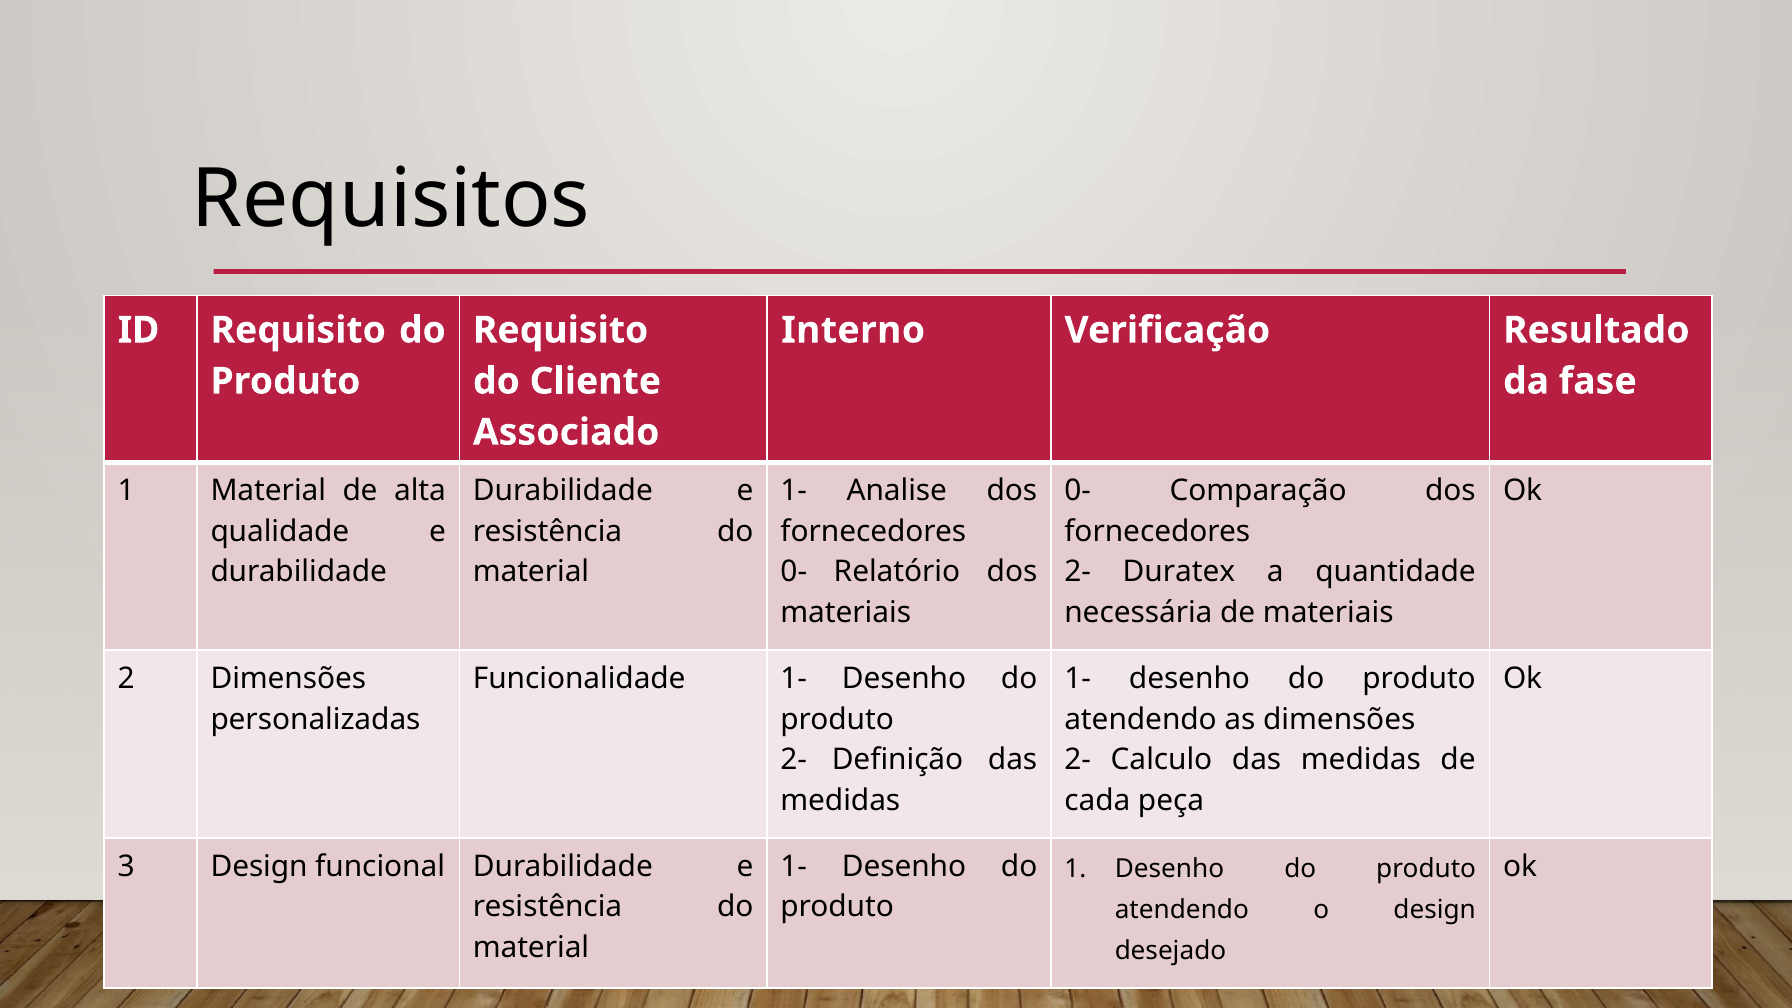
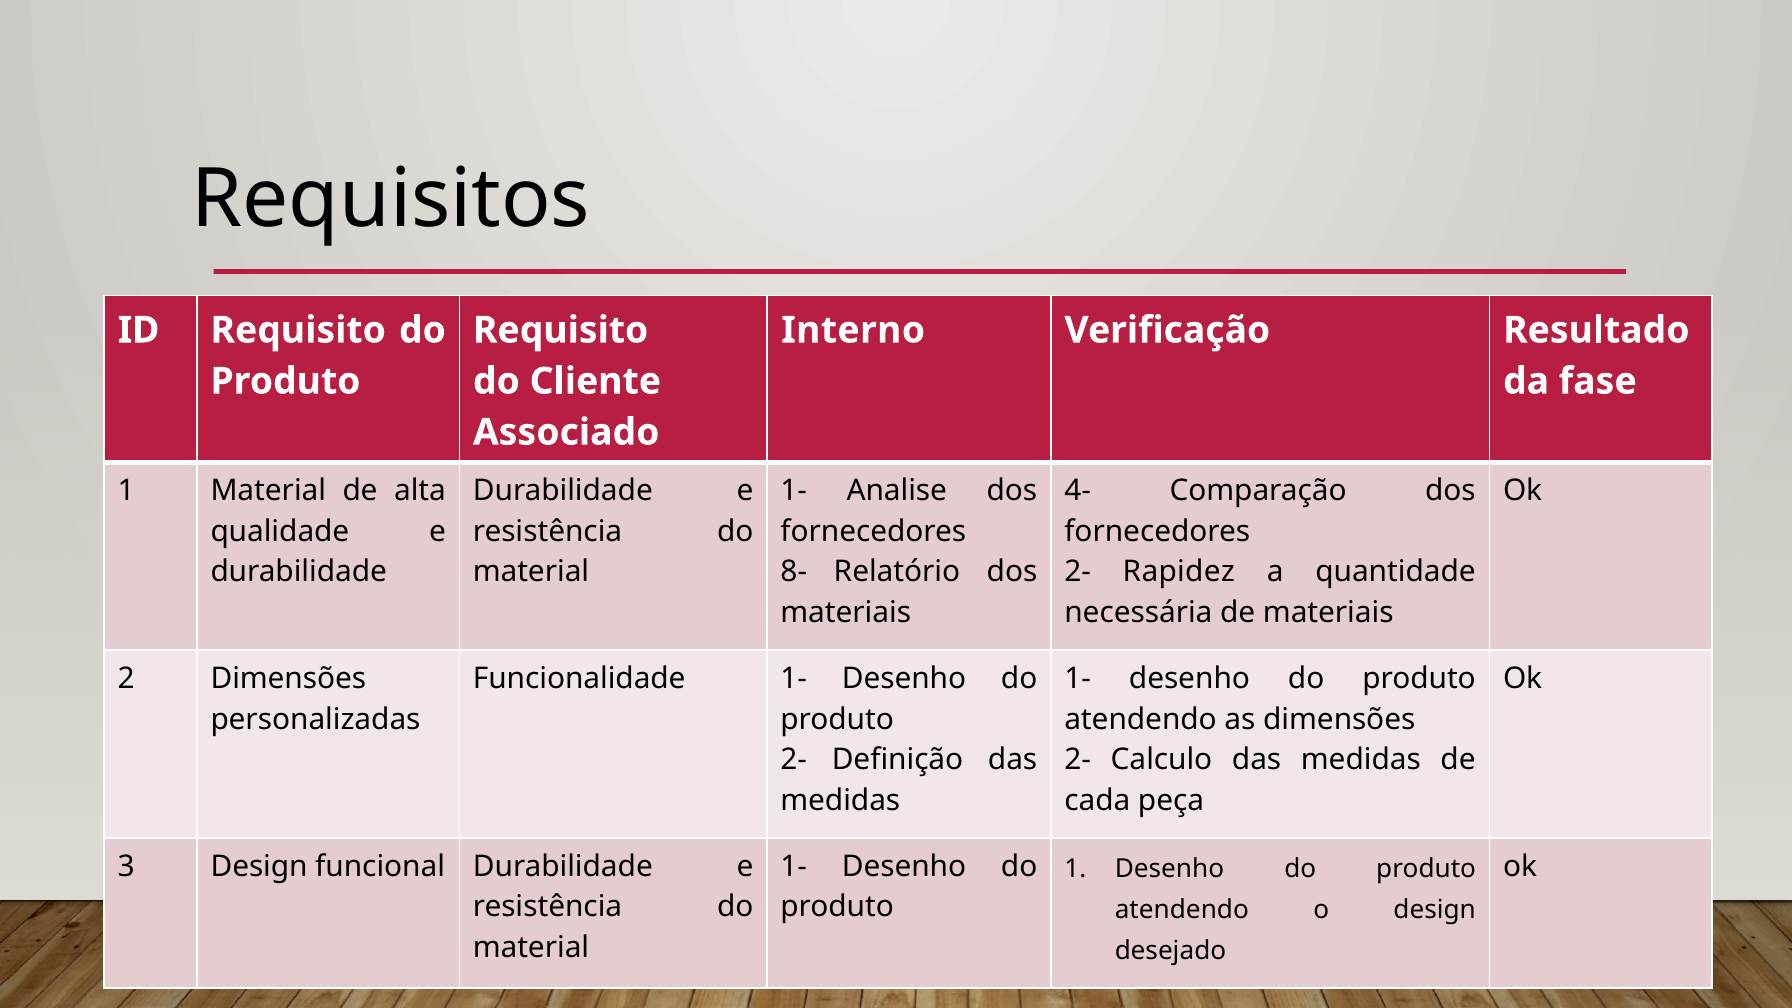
0-: 0- -> 4- (1078, 491)
0-: 0- -> 8- (794, 572)
Duratex: Duratex -> Rapidez (1179, 572)
